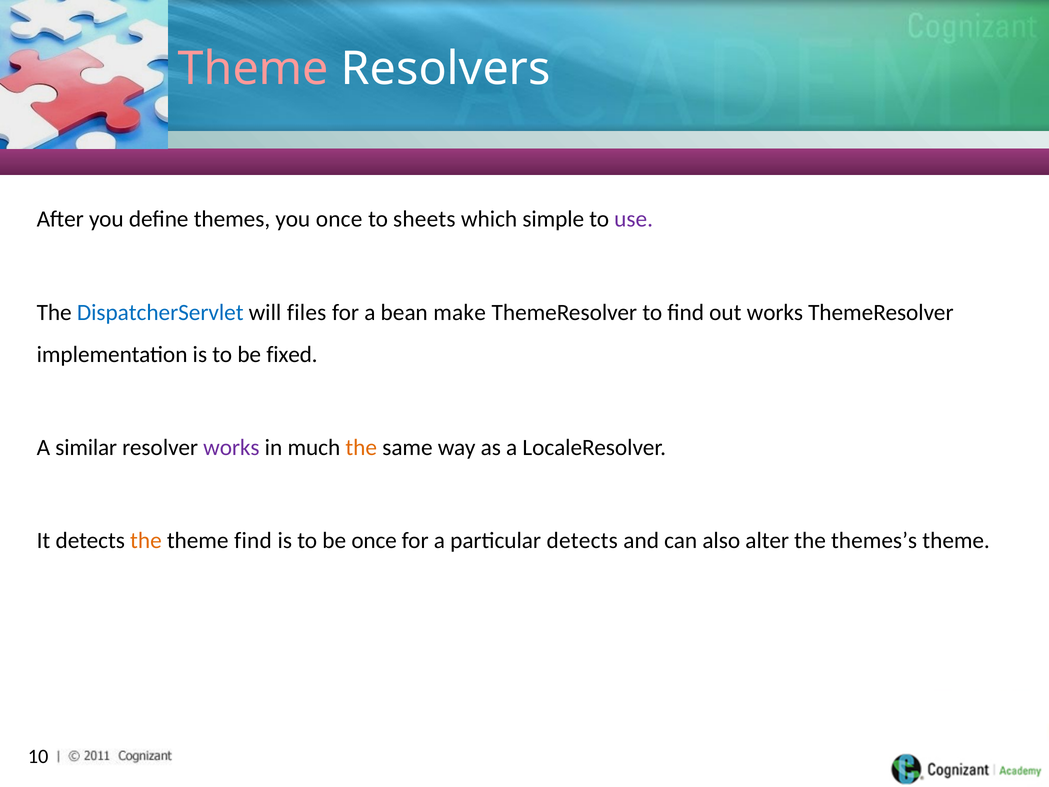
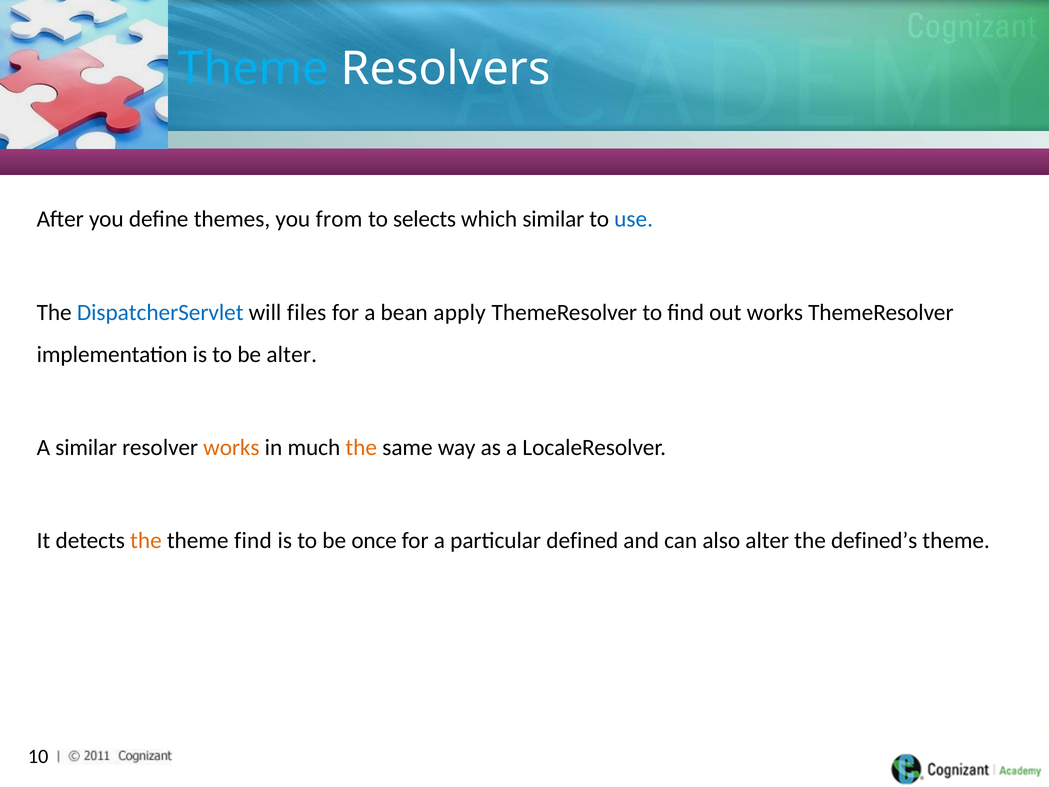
Theme colour: pink -> light blue (253, 69)
you once: once -> from (339, 219)
sheets: sheets -> selects (425, 219)
which simple: simple -> similar (553, 219)
use colour: purple -> blue (634, 219)
make: make -> apply (460, 312)
be fixed: fixed -> alter (292, 354)
works colour: purple -> orange (231, 447)
particular detects: detects -> defined (582, 541)
themes’s: themes’s -> defined’s (874, 541)
